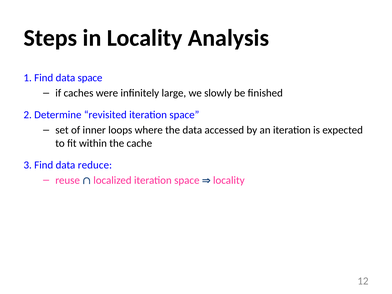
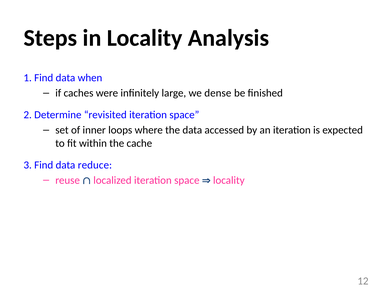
data space: space -> when (90, 78)
slowly: slowly -> dense (218, 93)
